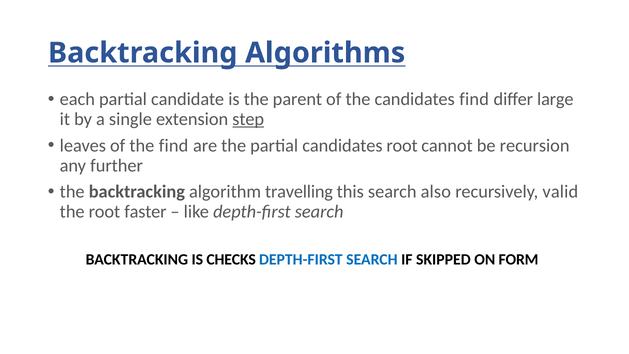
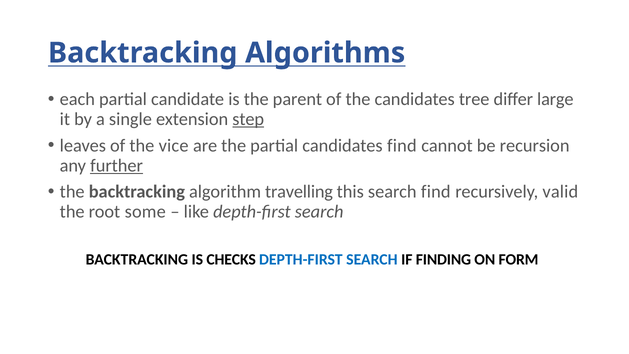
candidates find: find -> tree (474, 99)
the find: find -> vice (174, 146)
candidates root: root -> find (402, 146)
further underline: none -> present (117, 165)
search also: also -> find (436, 192)
faster: faster -> some (145, 212)
SKIPPED: SKIPPED -> FINDING (443, 260)
